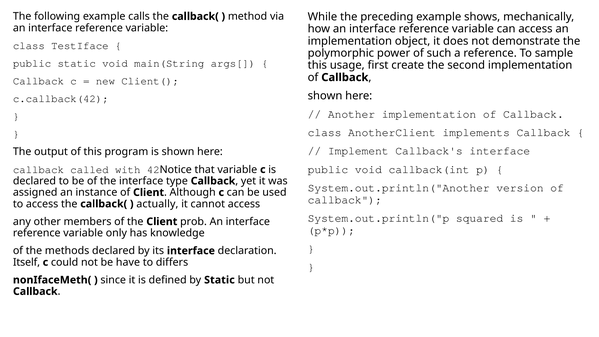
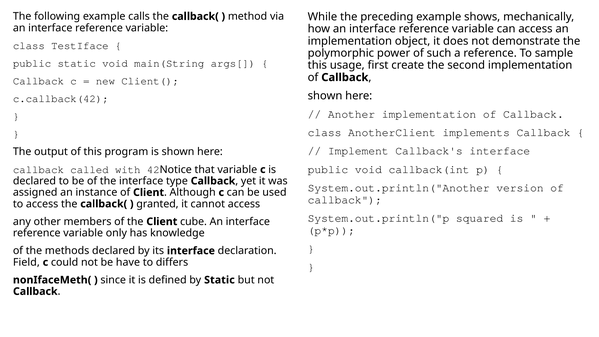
actually: actually -> granted (157, 204)
prob: prob -> cube (193, 222)
Itself: Itself -> Field (26, 262)
